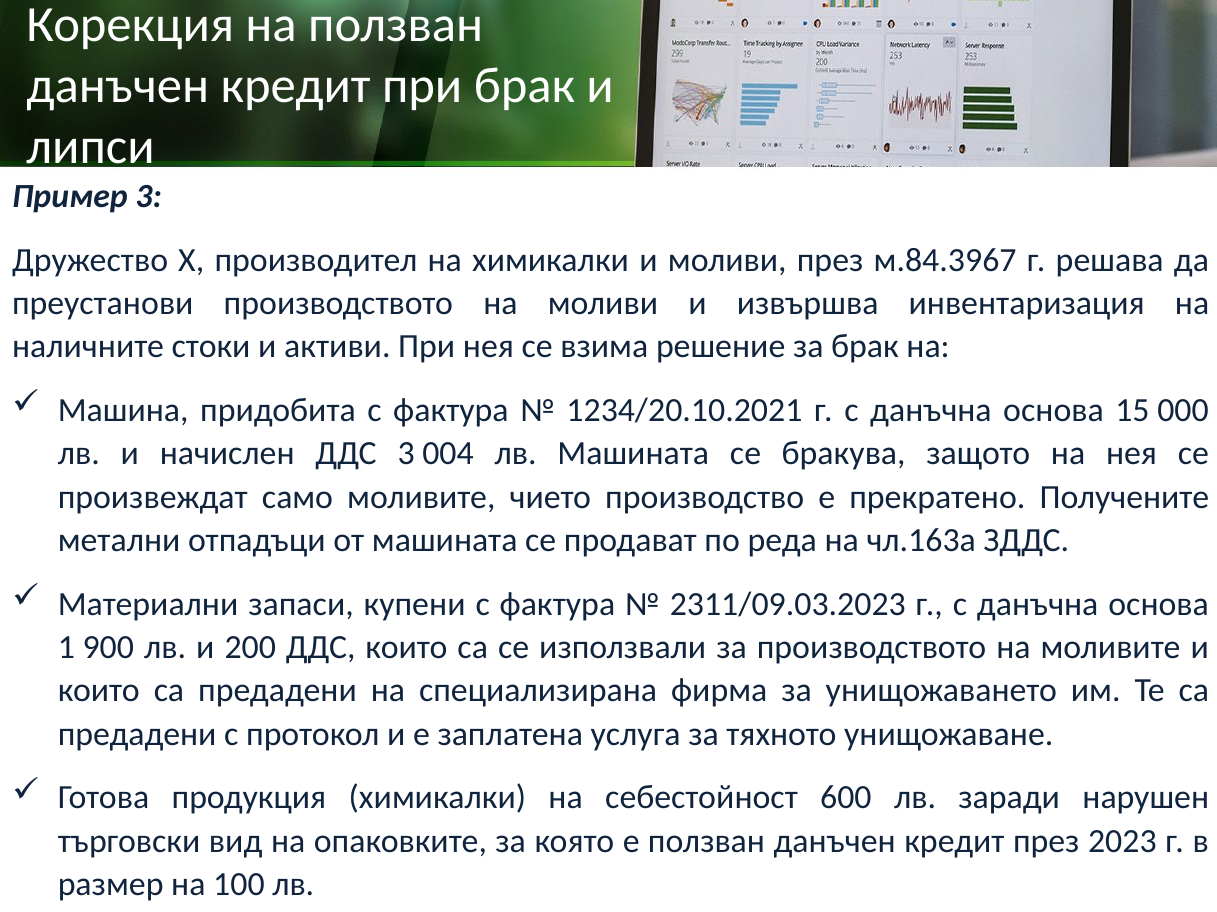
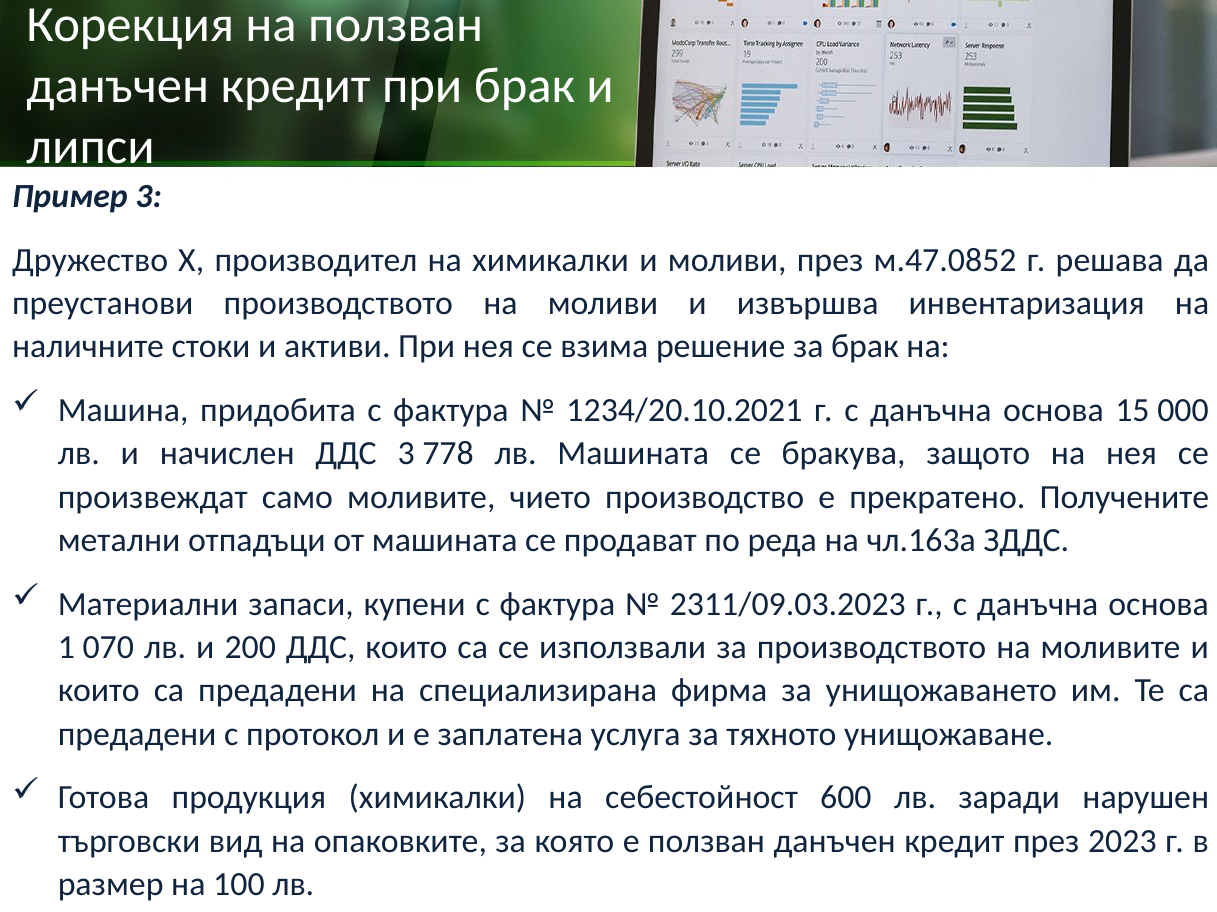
м.84.3967: м.84.3967 -> м.47.0852 (945, 260)
004: 004 -> 778 (448, 454)
900: 900 -> 070 (108, 648)
